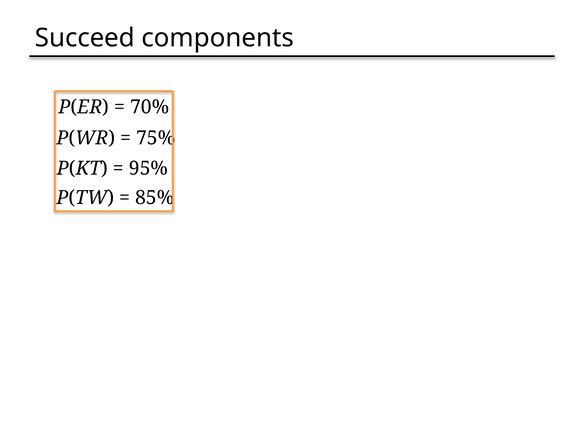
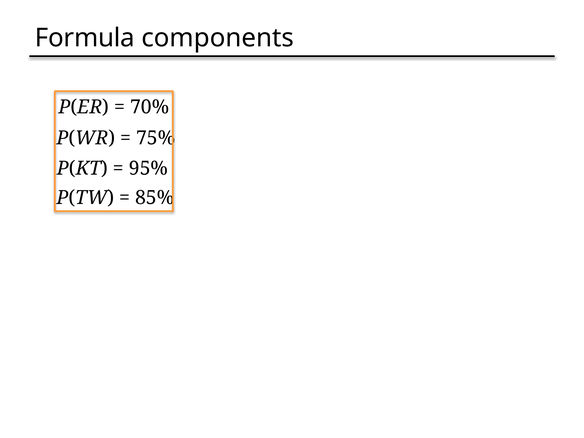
Succeed: Succeed -> Formula (85, 38)
